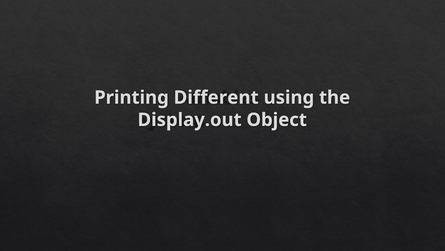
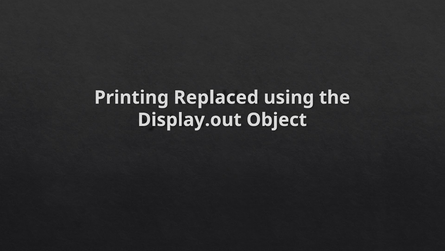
Different: Different -> Replaced (216, 97)
